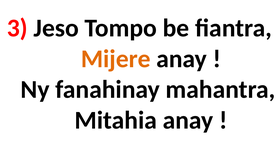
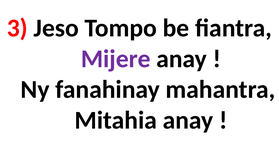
Mijere colour: orange -> purple (116, 59)
